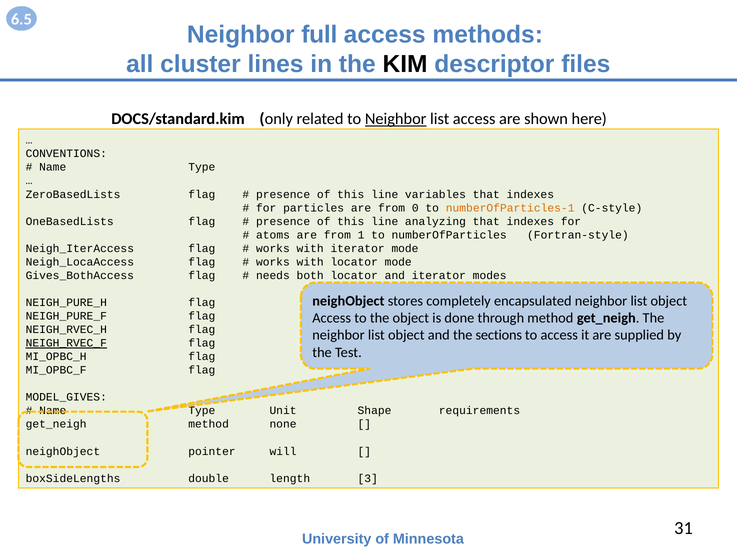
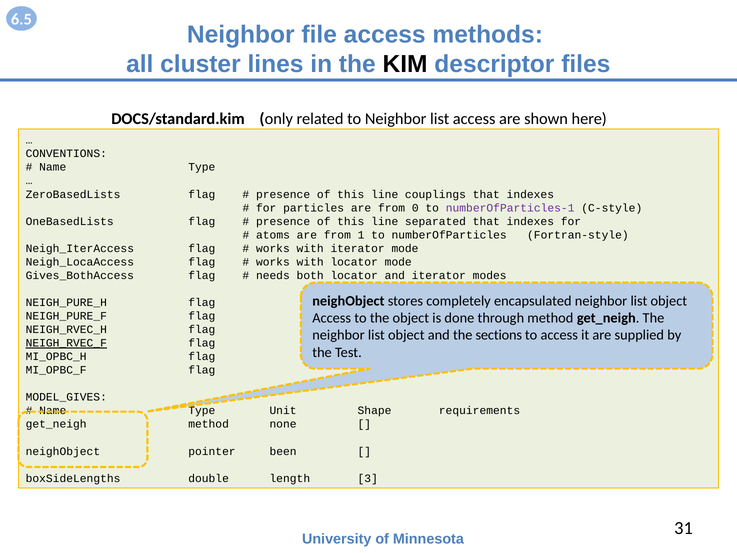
full: full -> file (319, 35)
Neighbor underline: present -> none (396, 119)
variables: variables -> couplings (435, 194)
numberOfParticles-1 colour: orange -> purple (510, 208)
analyzing: analyzing -> separated (435, 221)
will: will -> been (283, 451)
